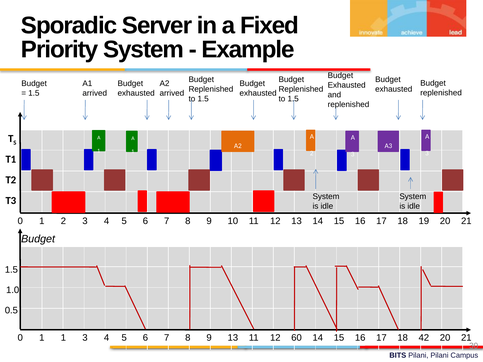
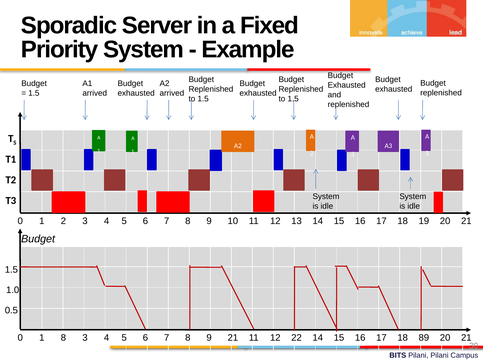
1 1: 1 -> 8 (63, 338)
9 13: 13 -> 21 (233, 338)
60: 60 -> 22 (297, 338)
42: 42 -> 89 (424, 338)
